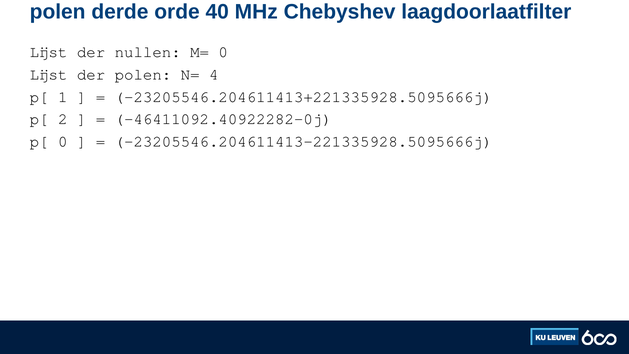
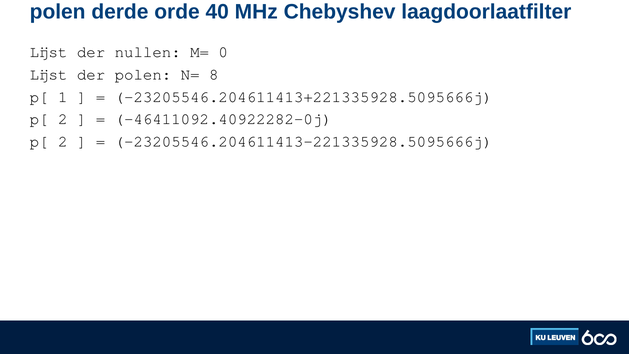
4: 4 -> 8 (214, 75)
0: 0 -> 2 (63, 141)
